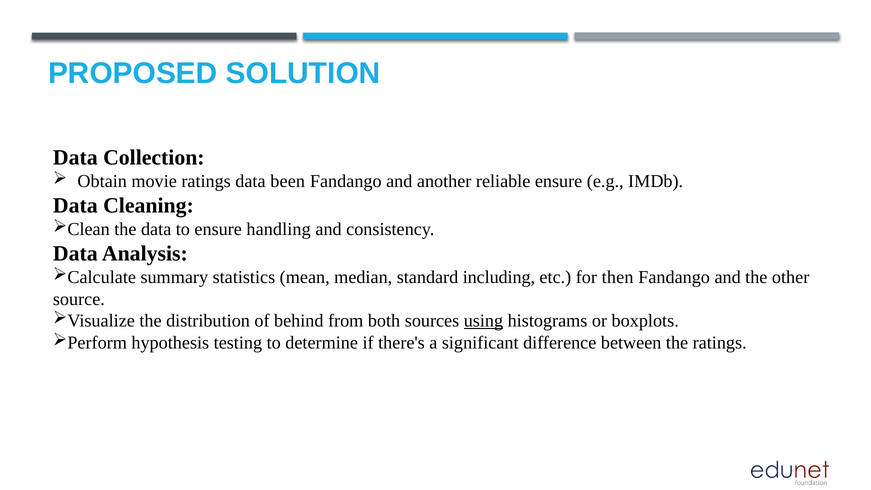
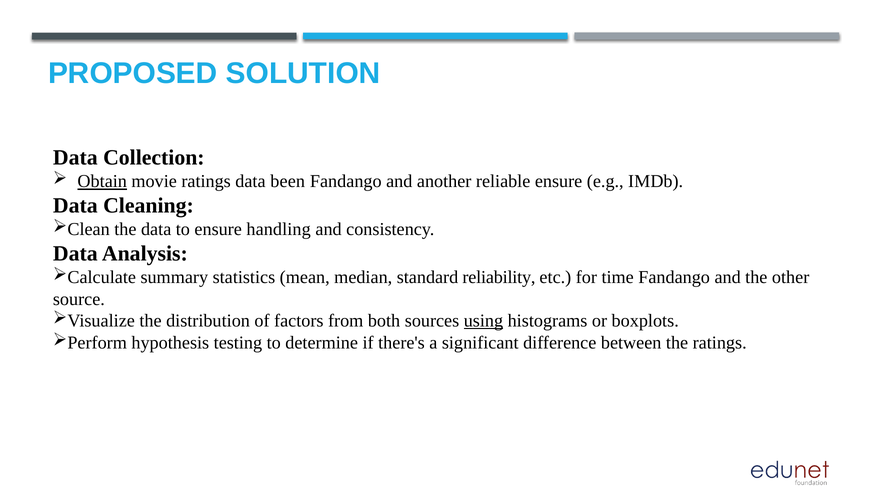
Obtain underline: none -> present (102, 181)
including: including -> reliability (499, 277)
then: then -> time (618, 277)
behind: behind -> factors (299, 321)
